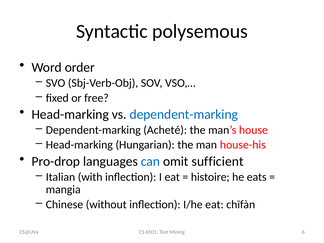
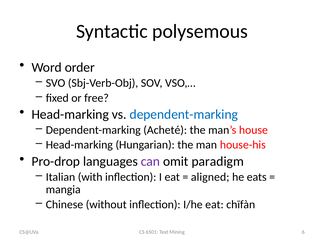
can colour: blue -> purple (150, 161)
sufficient: sufficient -> paradigm (218, 161)
histoire: histoire -> aligned (210, 177)
